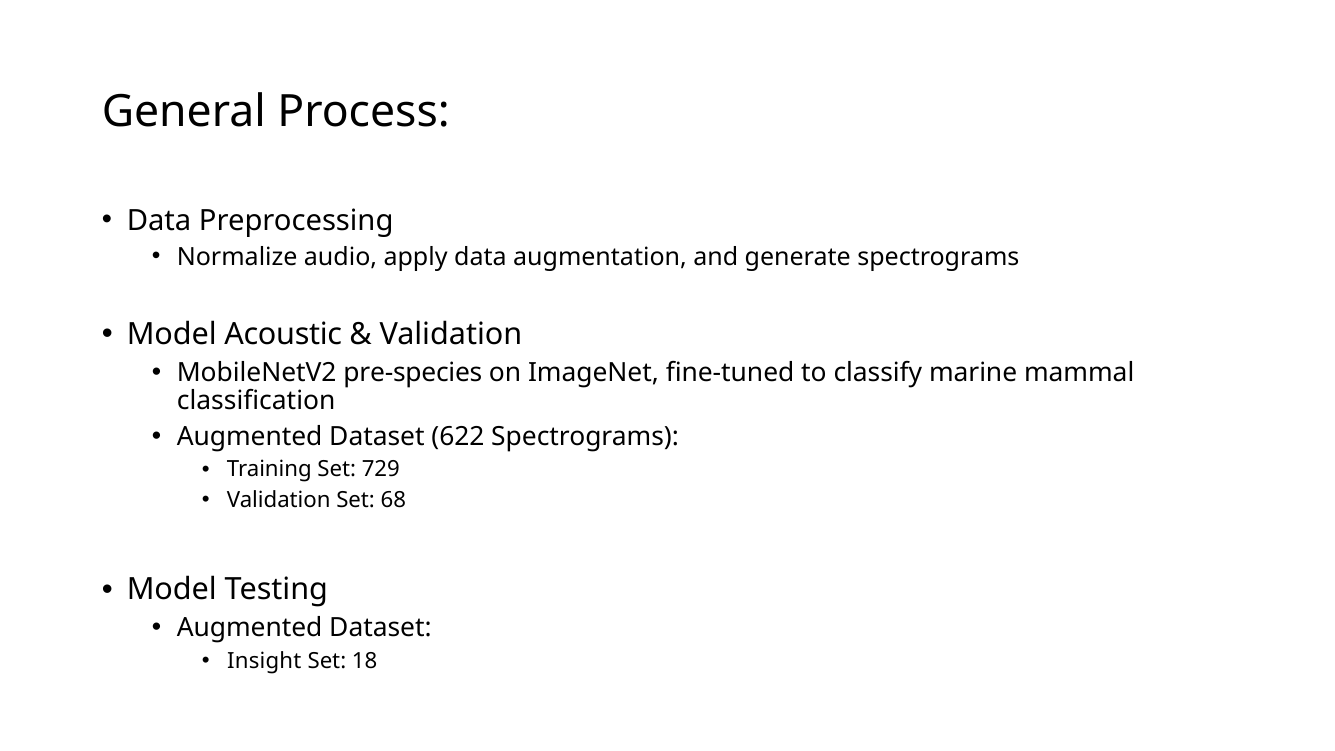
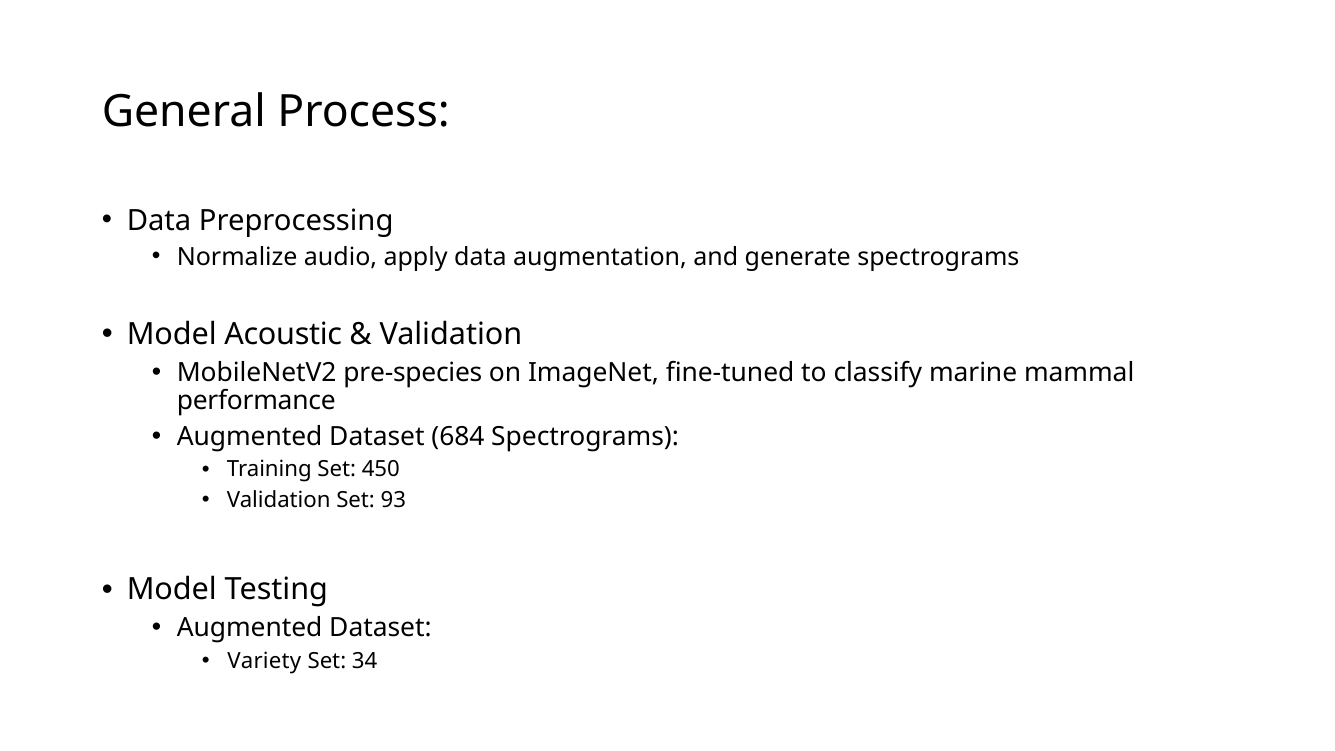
classification: classification -> performance (256, 401)
622: 622 -> 684 (458, 436)
729: 729 -> 450 (381, 470)
68: 68 -> 93 (393, 501)
Insight: Insight -> Variety (264, 661)
18: 18 -> 34 (365, 661)
